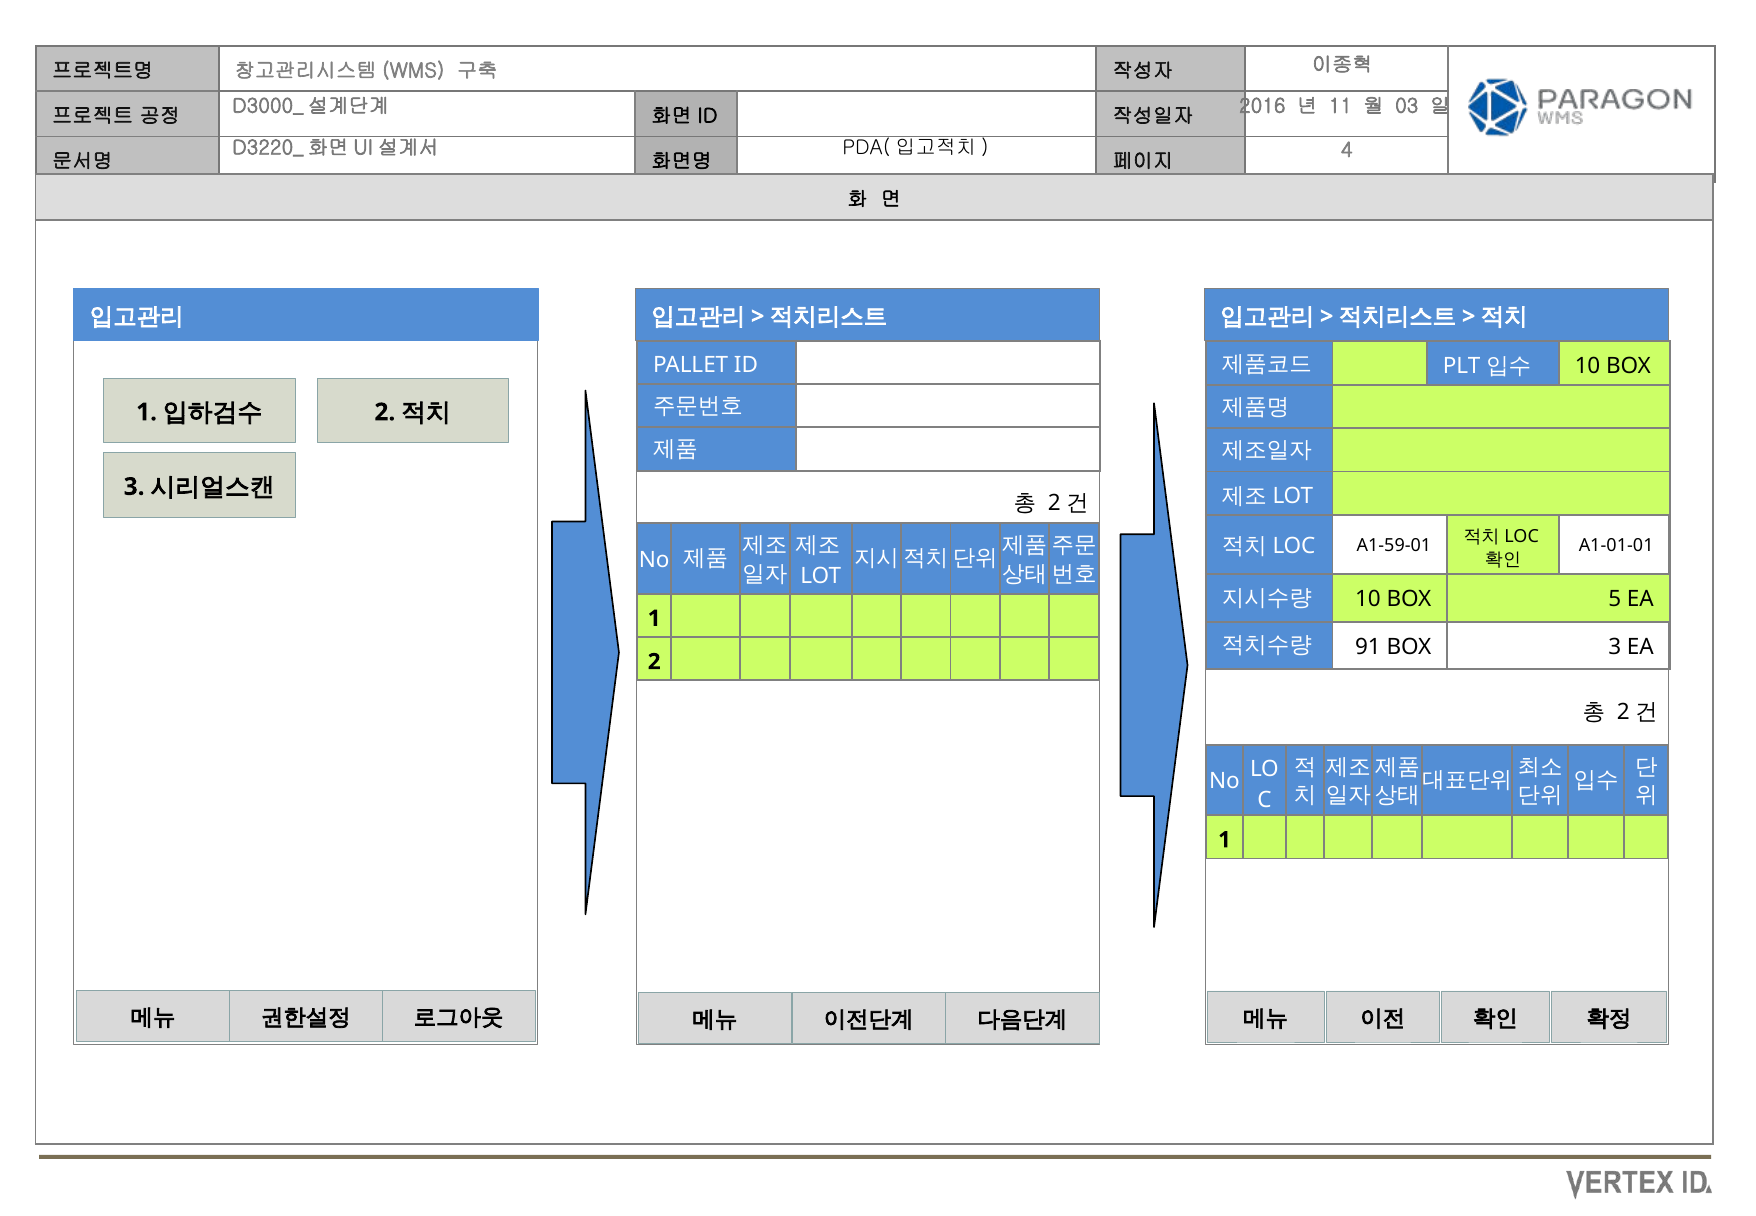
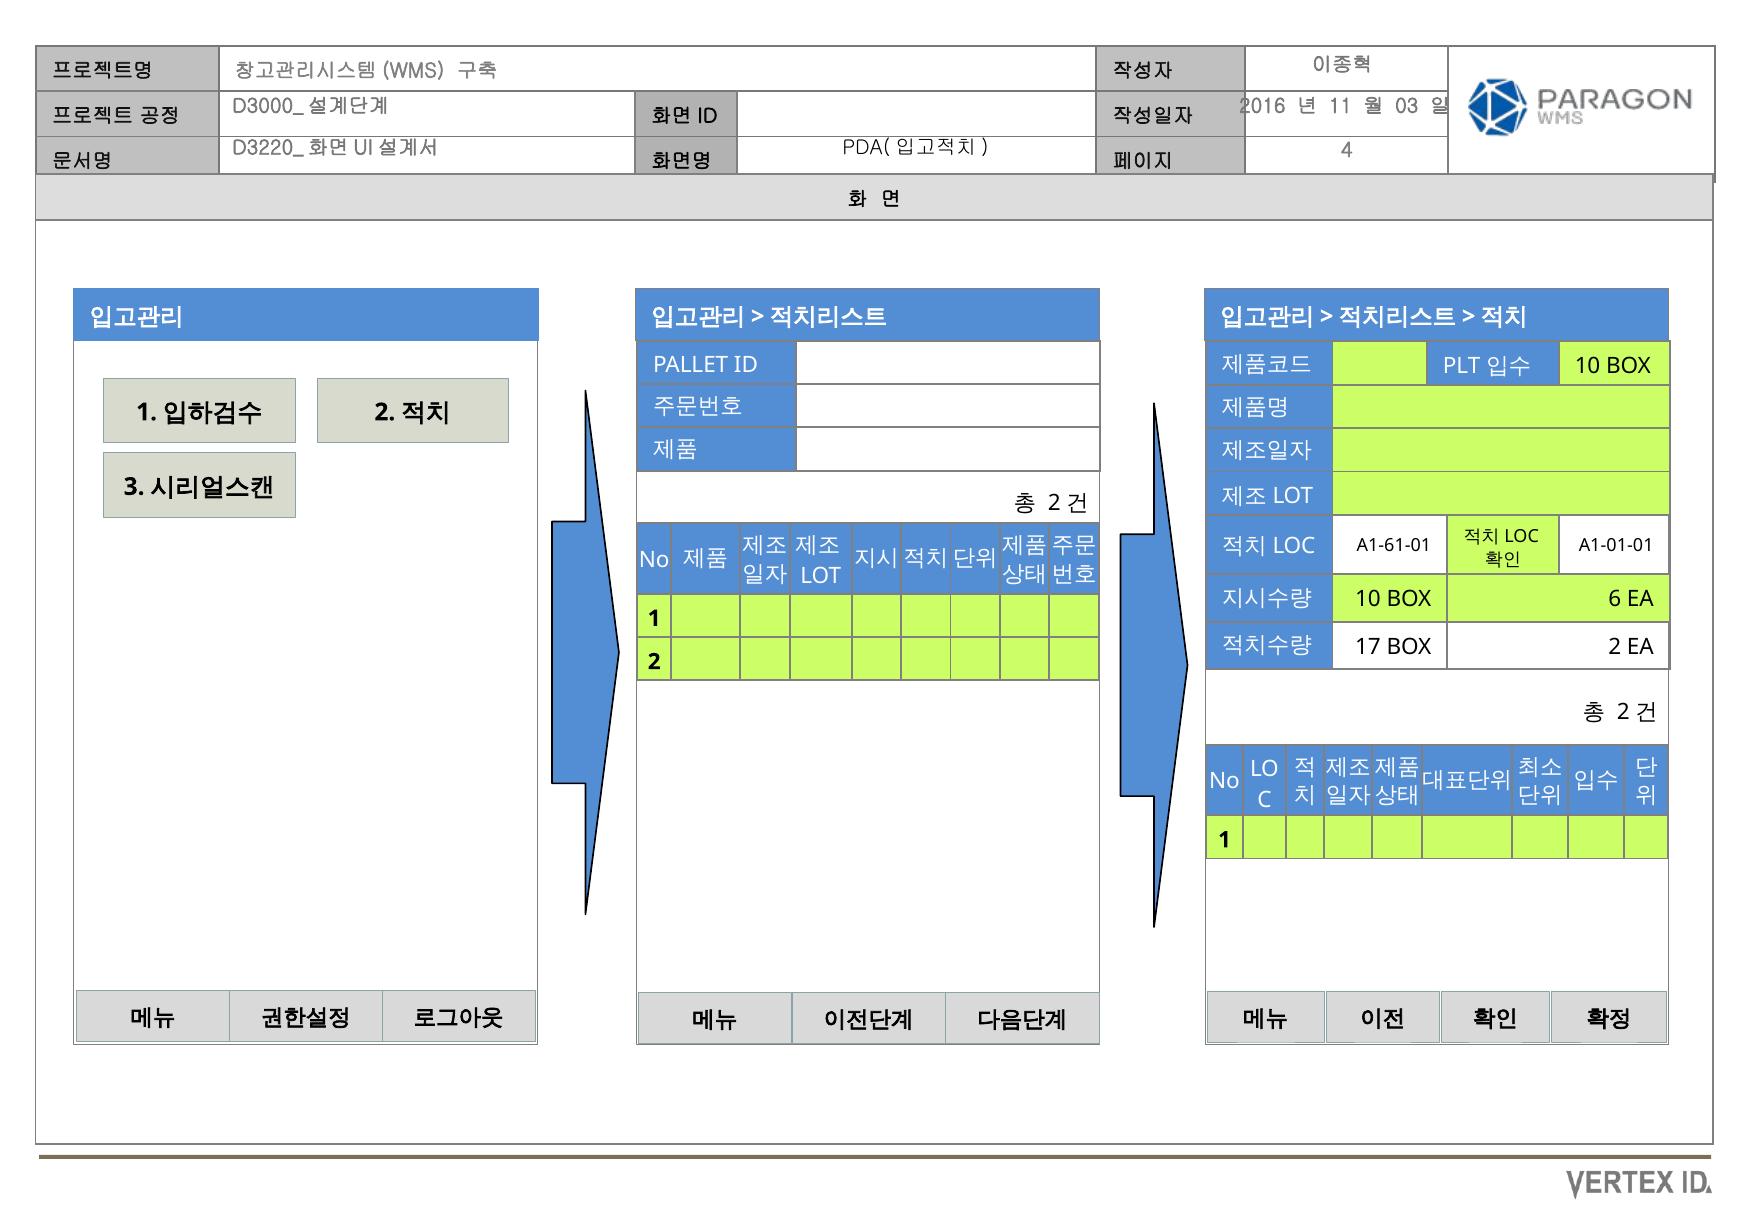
A1-59-01: A1-59-01 -> A1-61-01 (1394, 545)
5: 5 -> 6 (1615, 599)
91: 91 -> 17 (1368, 646)
BOX 3: 3 -> 2 (1615, 646)
